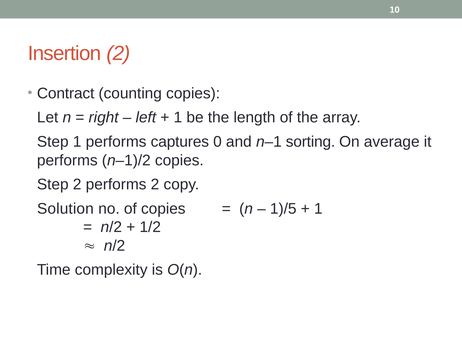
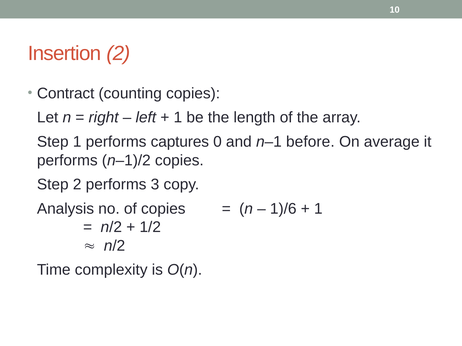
sorting: sorting -> before (310, 142)
performs 2: 2 -> 3 (155, 185)
Solution: Solution -> Analysis (66, 209)
1)/5: 1)/5 -> 1)/6 (283, 209)
